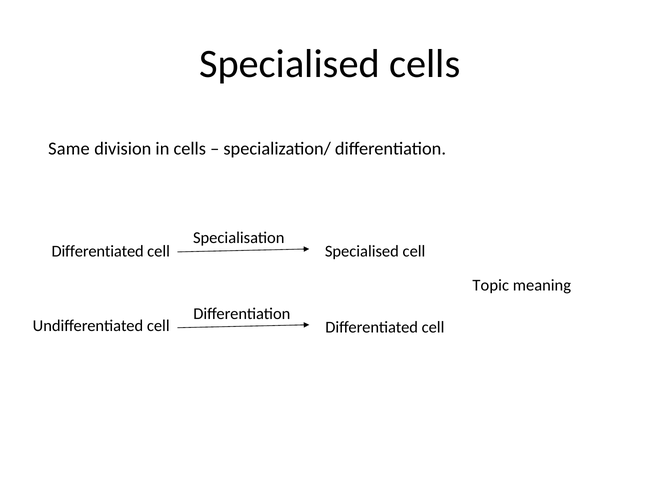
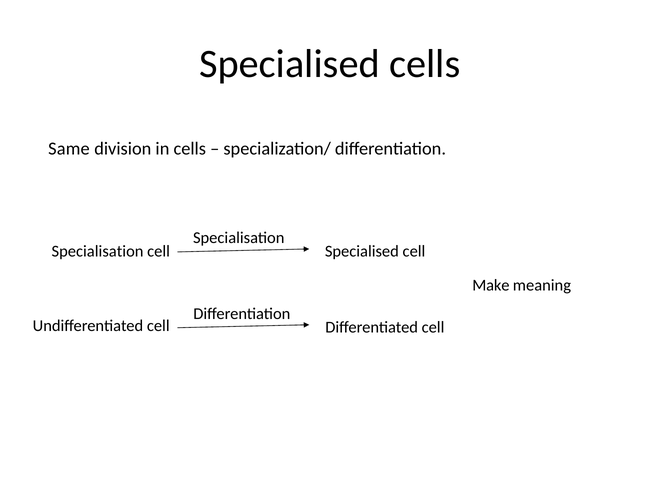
Differentiated: Differentiated -> Specialisation (98, 251)
Topic: Topic -> Make (491, 285)
